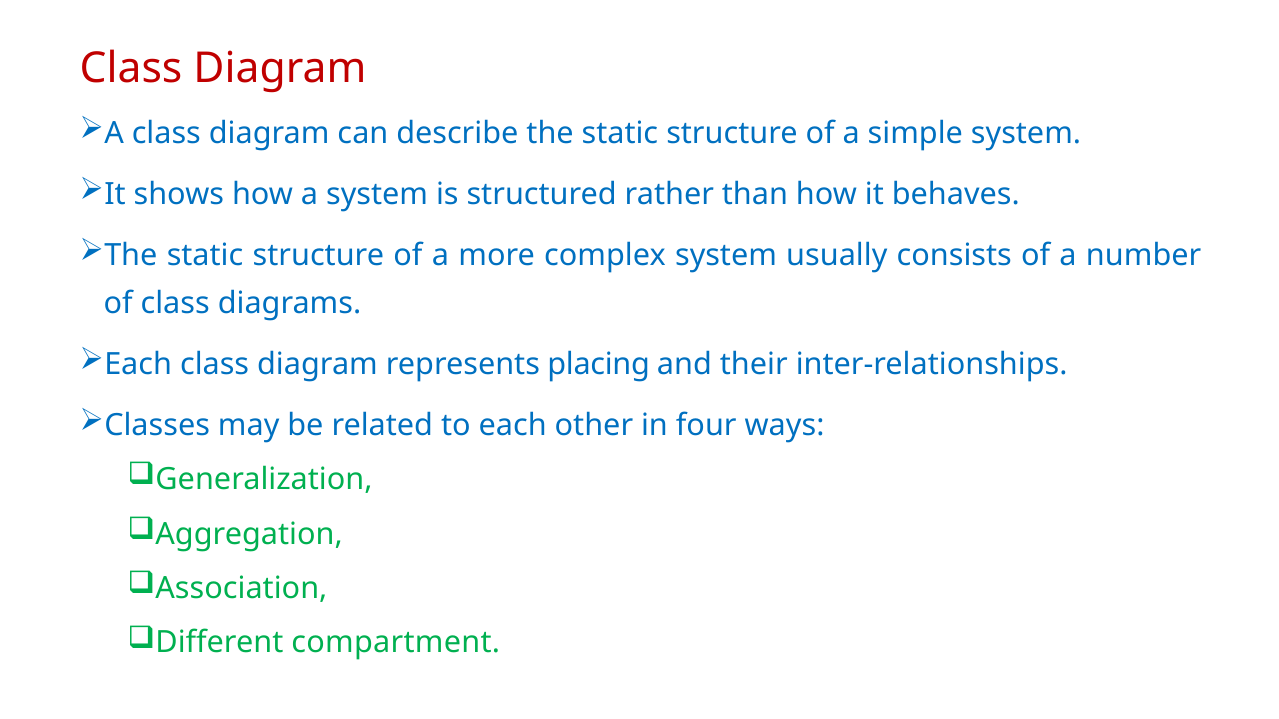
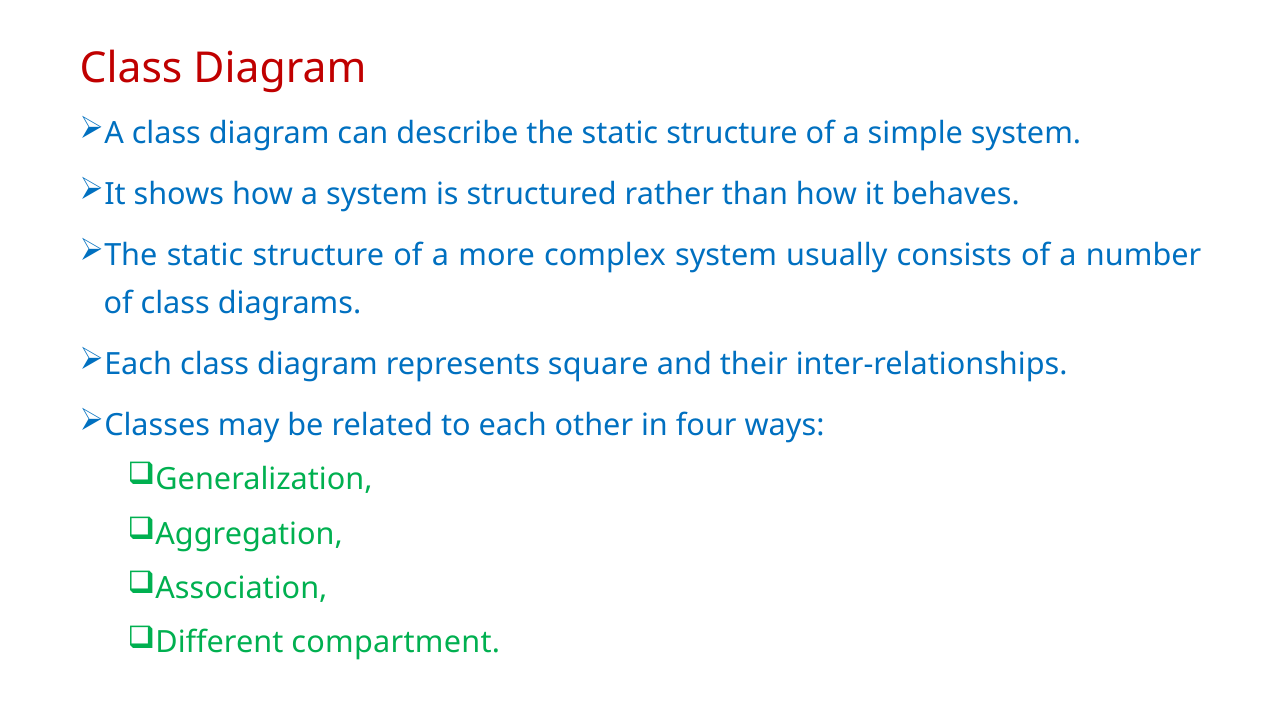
placing: placing -> square (598, 365)
